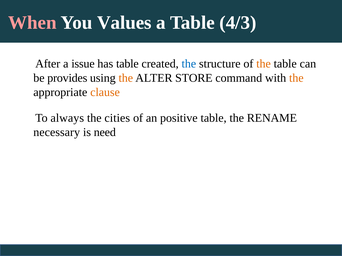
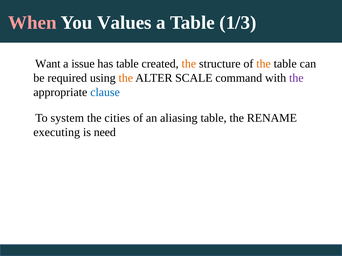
4/3: 4/3 -> 1/3 (238, 23)
After: After -> Want (48, 64)
the colour: blue -> orange (189, 64)
provides: provides -> required (67, 78)
STORE: STORE -> SCALE (194, 78)
the colour: orange -> purple (296, 78)
clause colour: orange -> blue (105, 92)
always: always -> system (67, 118)
positive: positive -> aliasing (179, 118)
necessary: necessary -> executing (57, 132)
